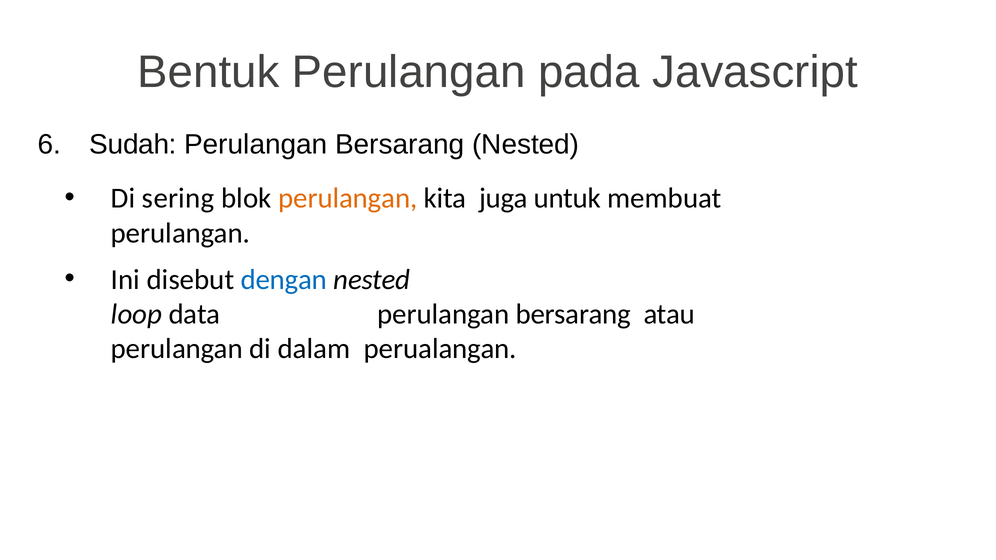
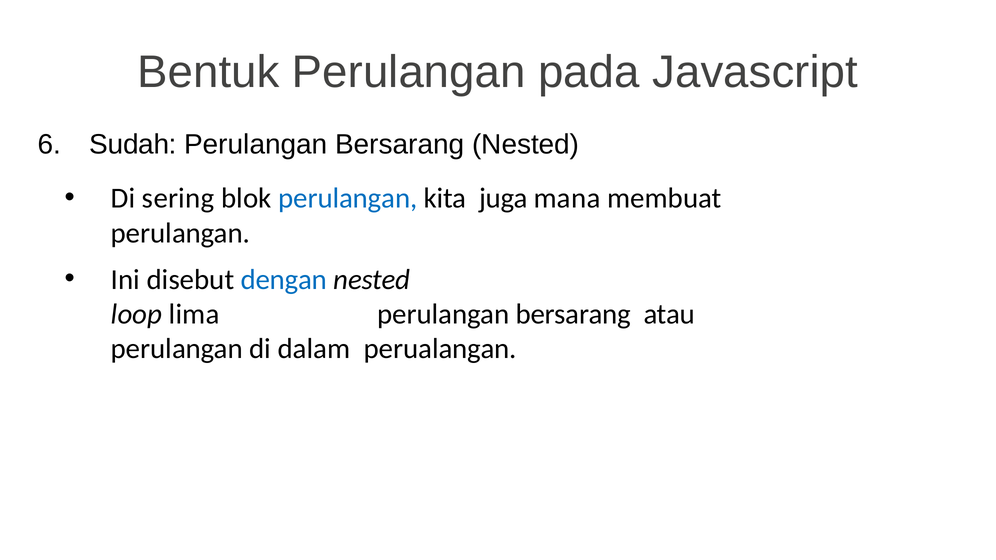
perulangan colour: orange -> blue (348, 198)
untuk: untuk -> mana (567, 198)
data: data -> lima (194, 314)
